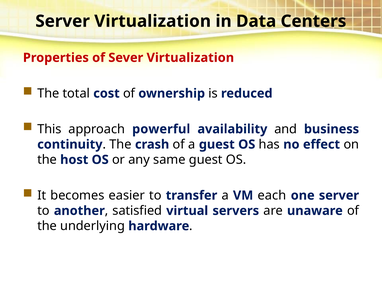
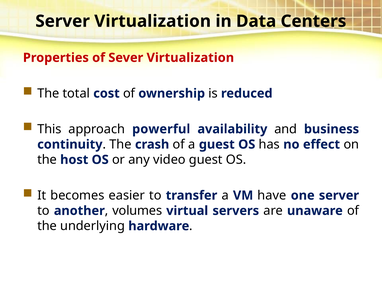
same: same -> video (169, 159)
each: each -> have (272, 195)
satisfied: satisfied -> volumes (137, 210)
